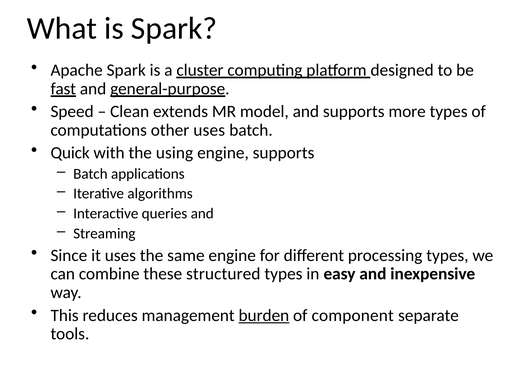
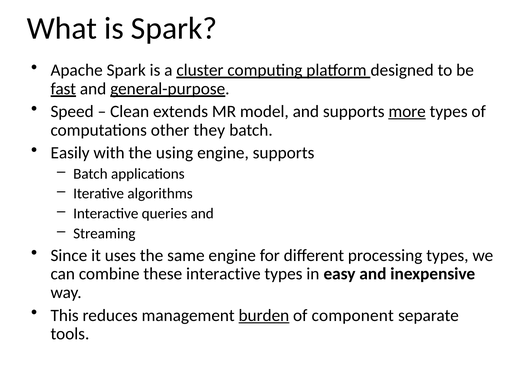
more underline: none -> present (407, 112)
other uses: uses -> they (209, 130)
Quick: Quick -> Easily (70, 153)
these structured: structured -> interactive (223, 274)
